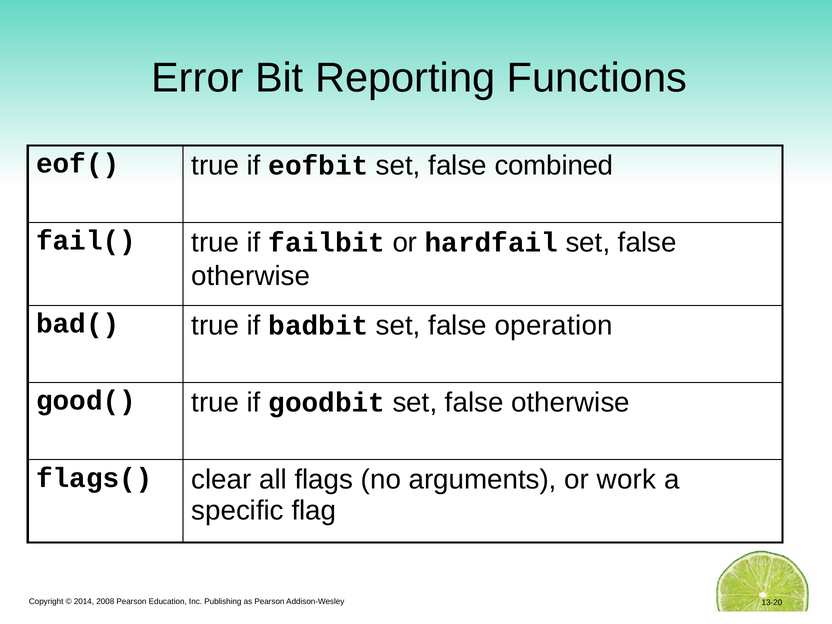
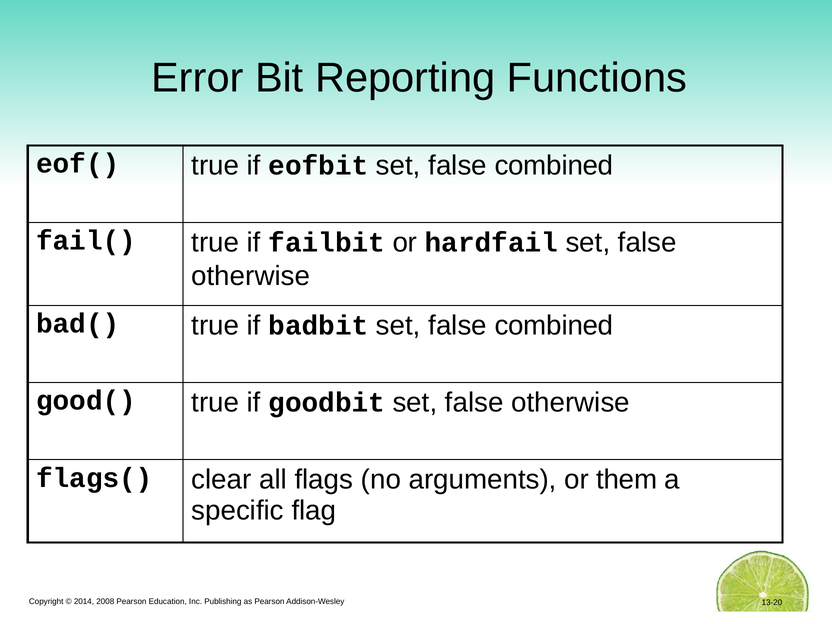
badbit set false operation: operation -> combined (554, 326)
work: work -> them (627, 480)
